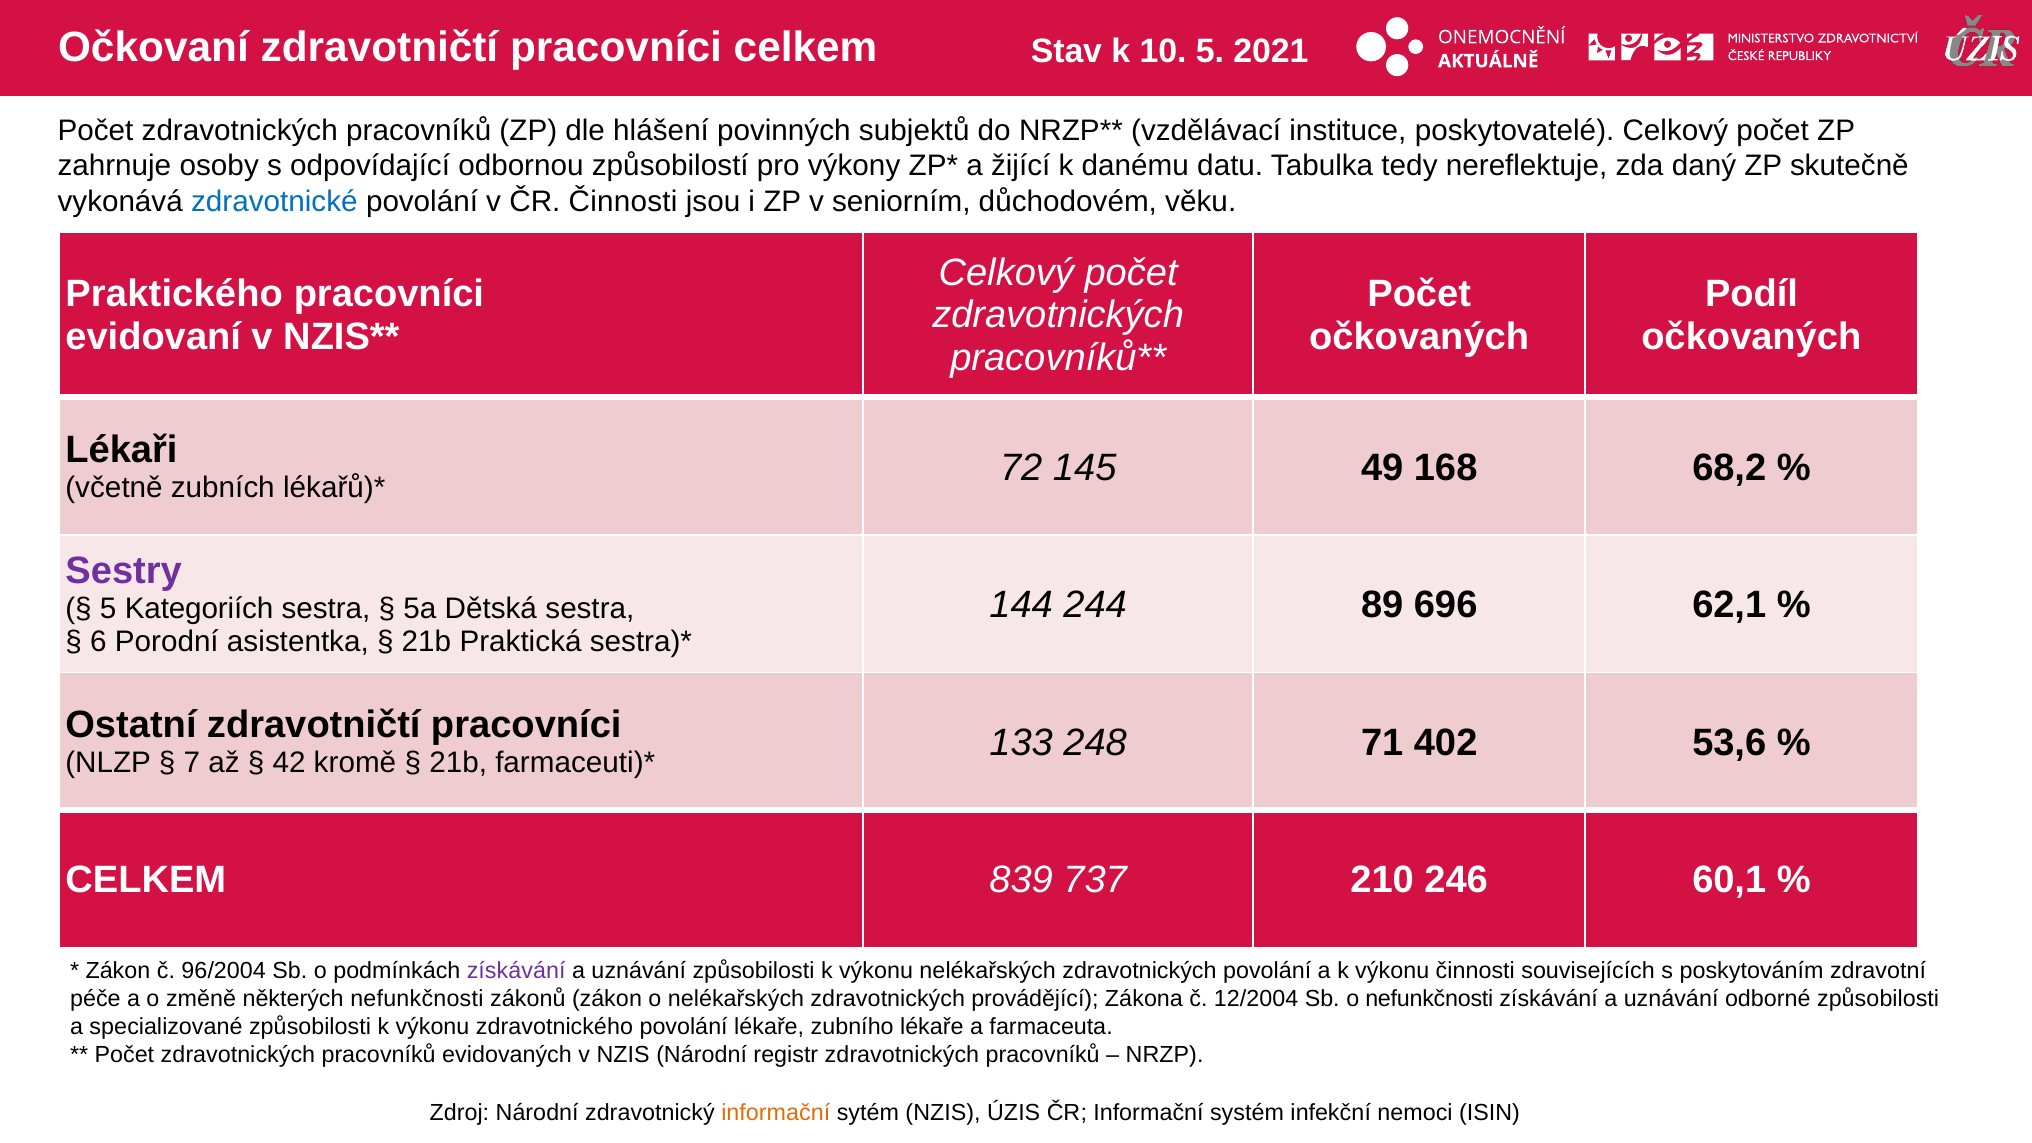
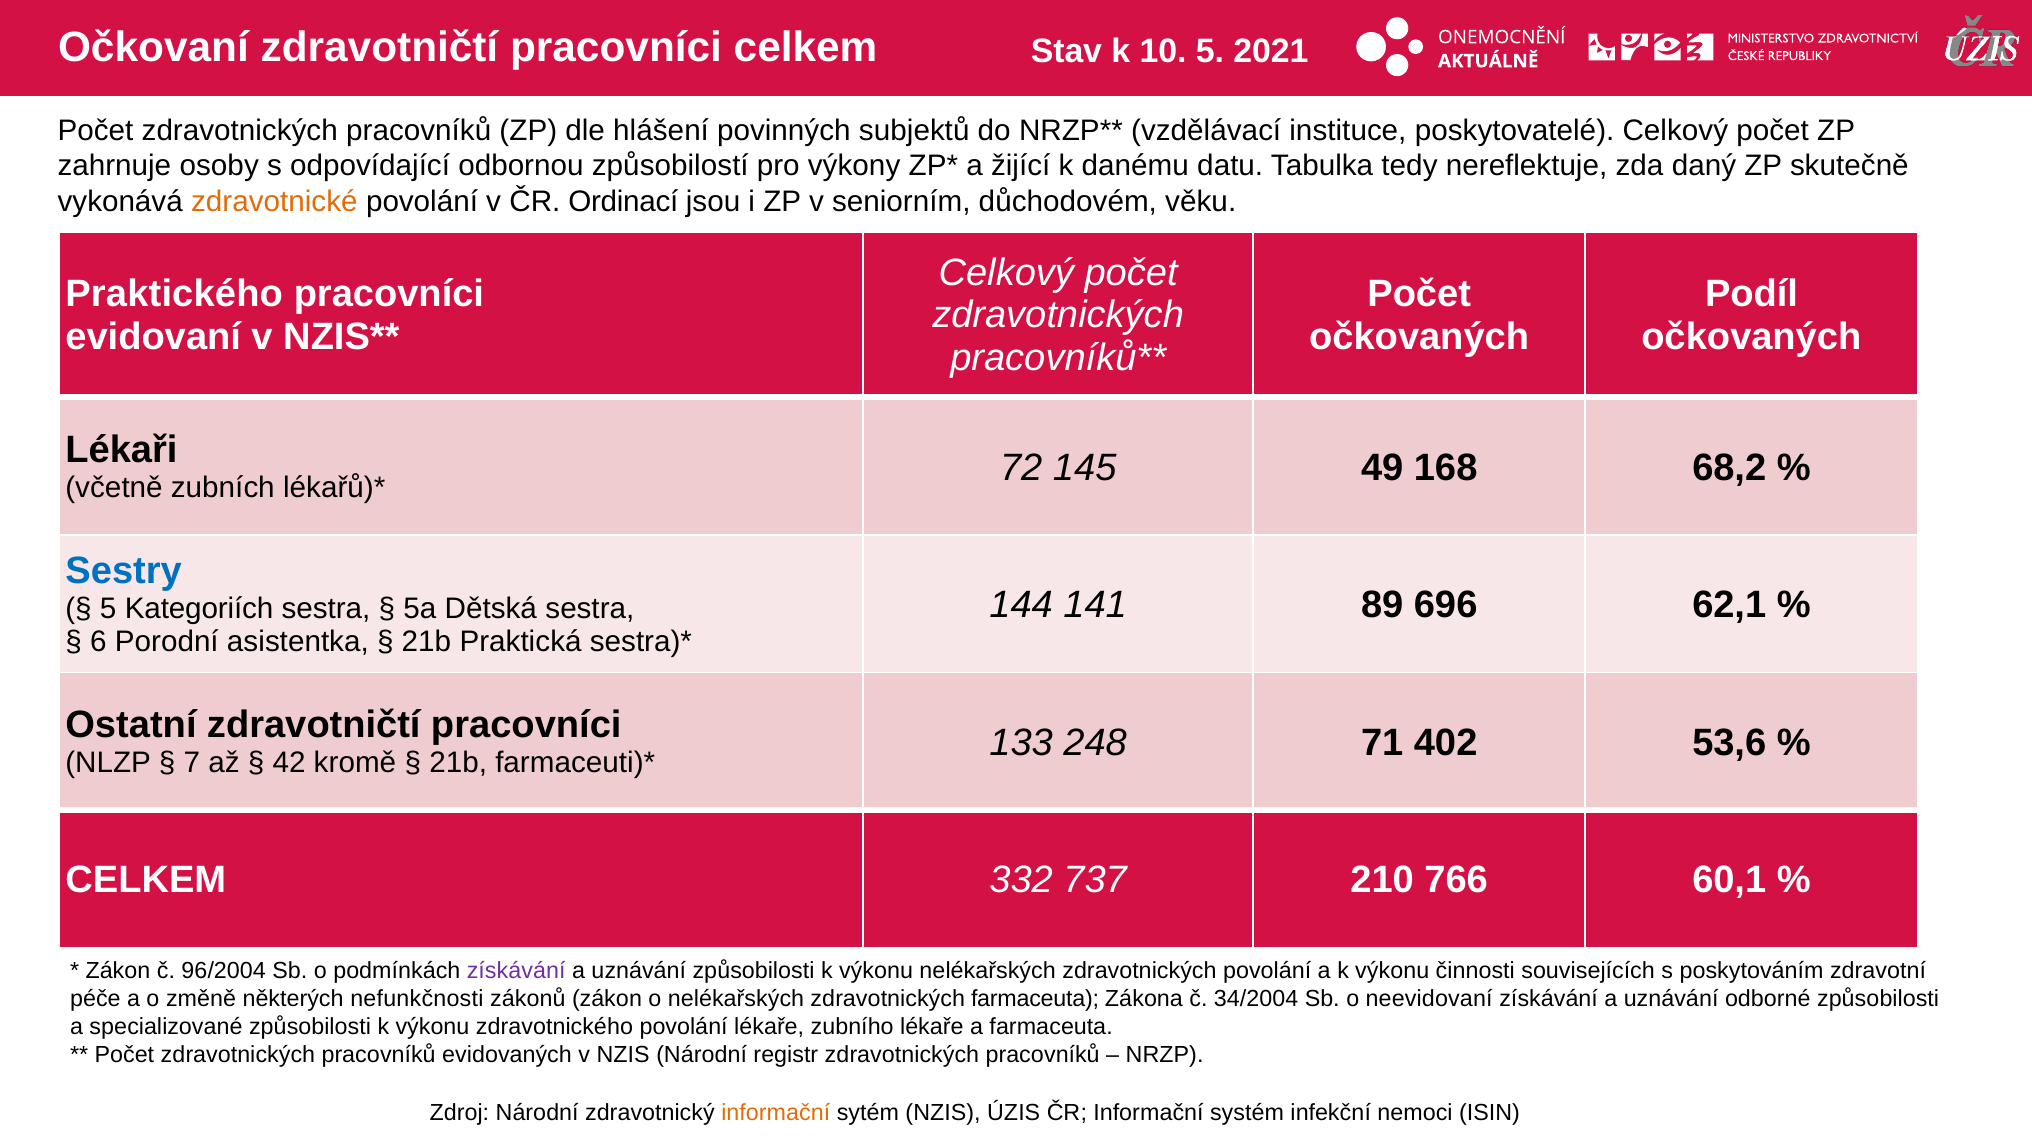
zdravotnické colour: blue -> orange (274, 202)
ČR Činnosti: Činnosti -> Ordinací (623, 202)
Sestry colour: purple -> blue (124, 571)
244: 244 -> 141 (1095, 605)
839: 839 -> 332 (1021, 880)
246: 246 -> 766 (1456, 880)
zdravotnických provádějící: provádějící -> farmaceuta (1035, 999)
12/2004: 12/2004 -> 34/2004 (1256, 999)
o nefunkčnosti: nefunkčnosti -> neevidovaní (1429, 999)
